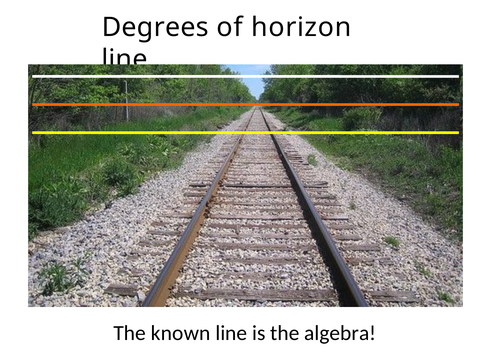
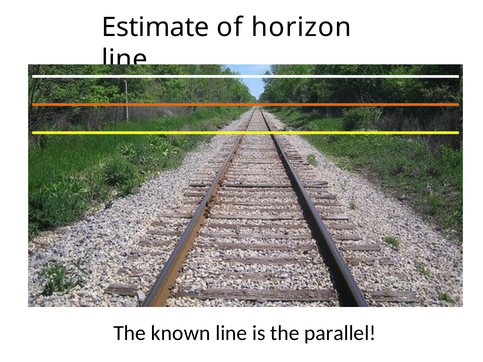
Degrees: Degrees -> Estimate (155, 27)
algebra: algebra -> parallel (340, 333)
